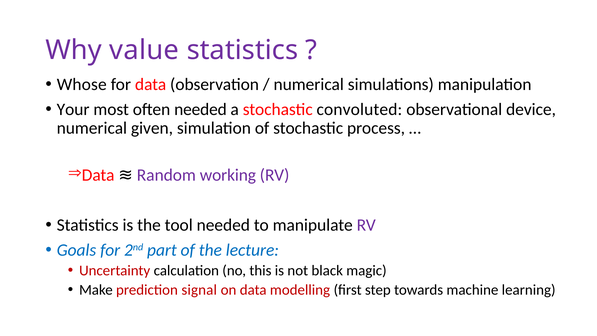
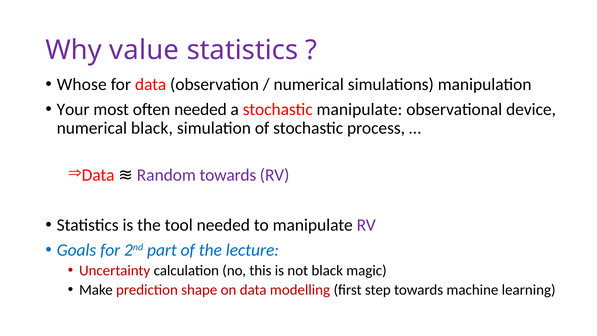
stochastic convoluted: convoluted -> manipulate (359, 109)
numerical given: given -> black (152, 128)
working: working -> towards (228, 175)
signal: signal -> shape (199, 290)
